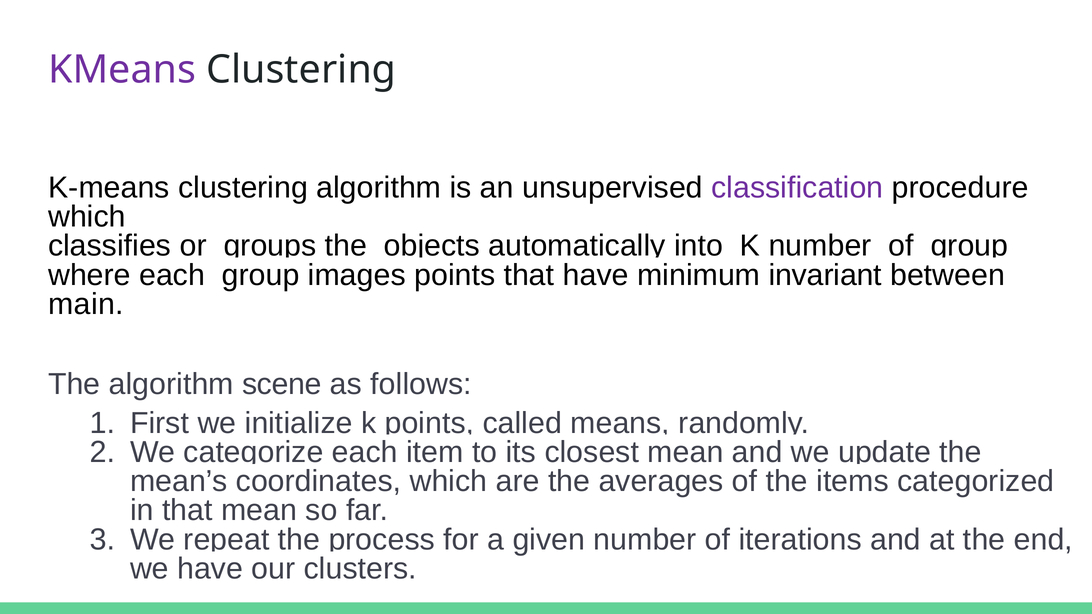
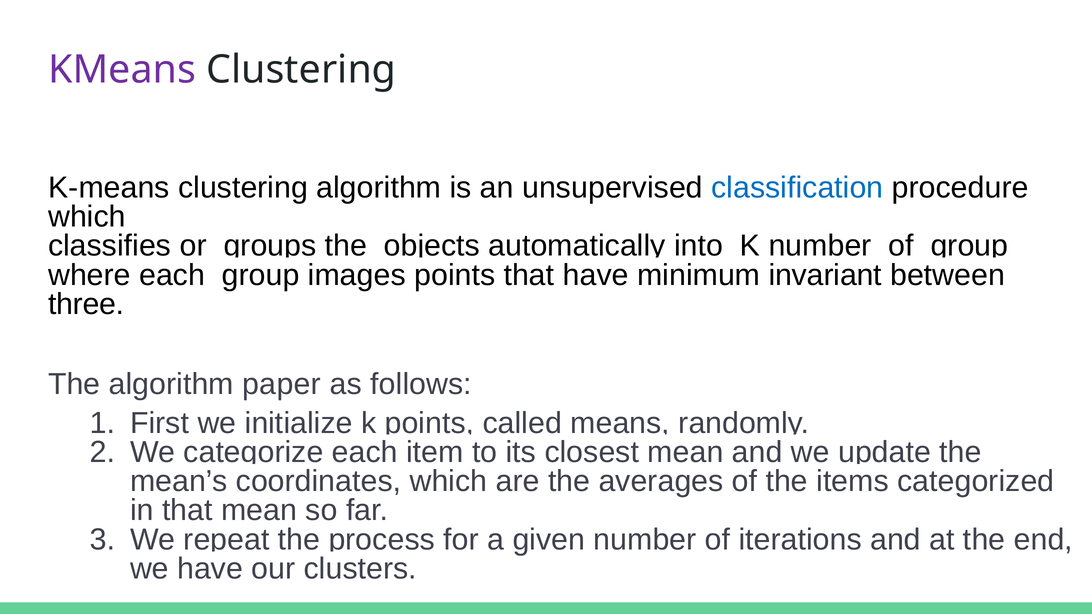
classification colour: purple -> blue (797, 188)
main: main -> three (86, 304)
scene: scene -> paper (282, 384)
